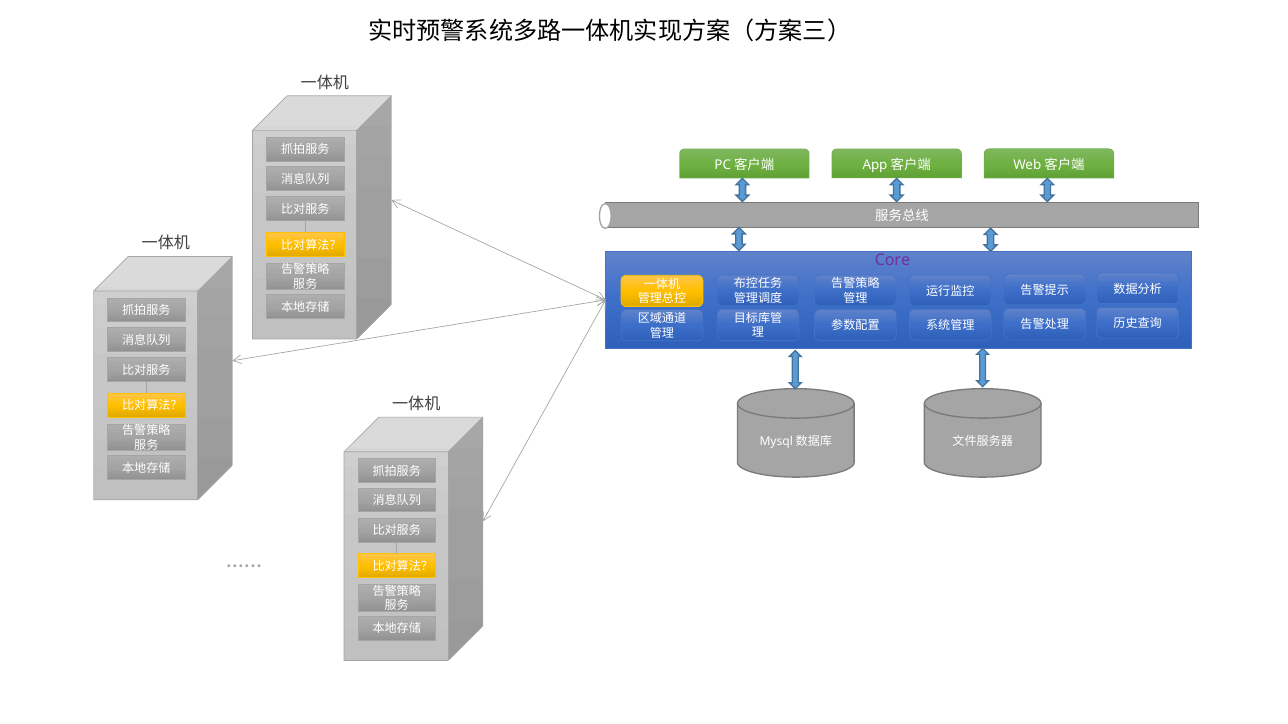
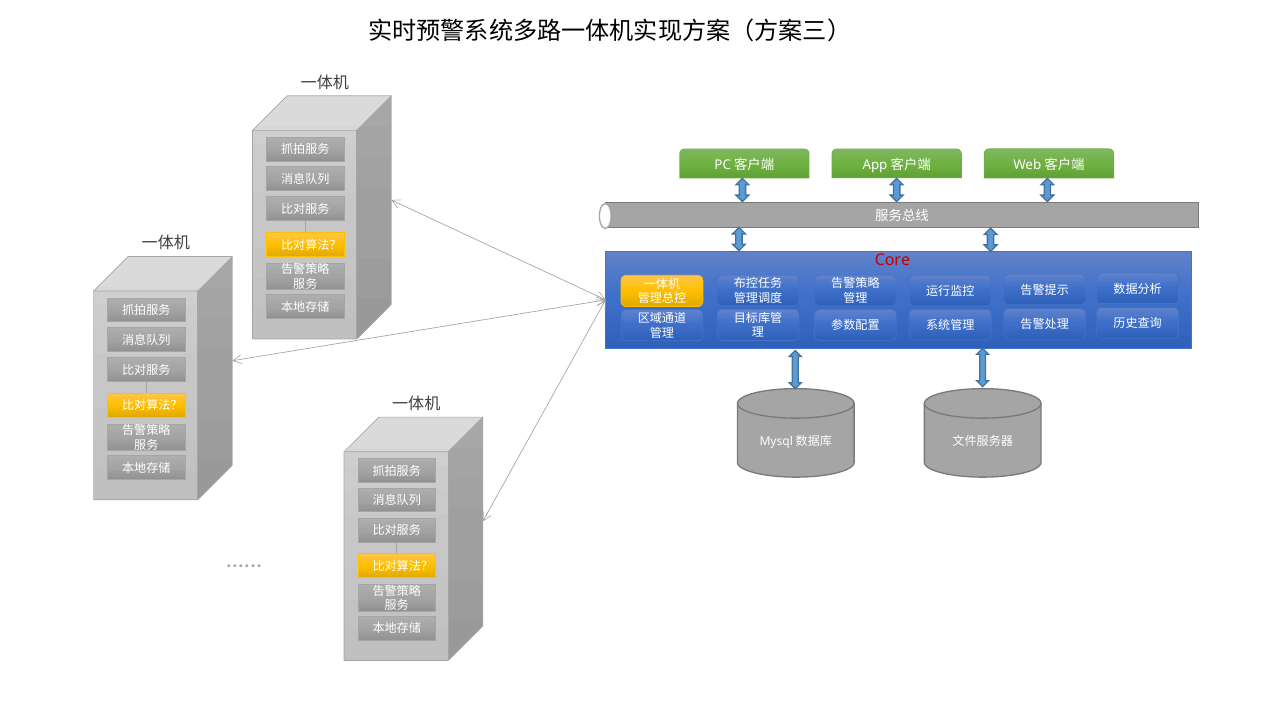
Core colour: purple -> red (892, 260)
